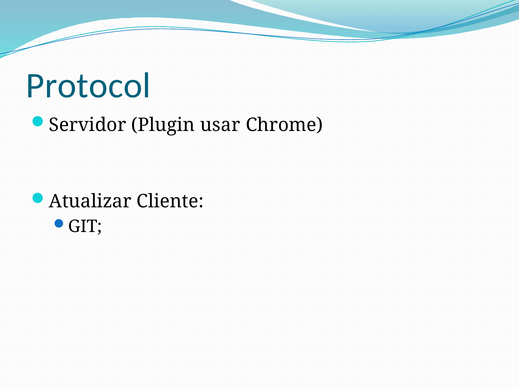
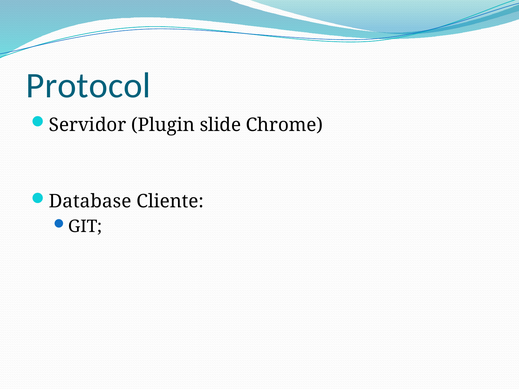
usar: usar -> slide (220, 125)
Atualizar: Atualizar -> Database (90, 202)
